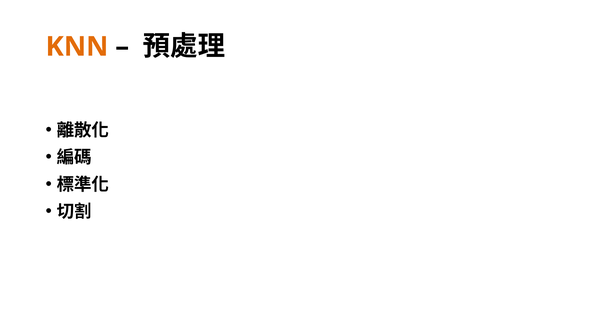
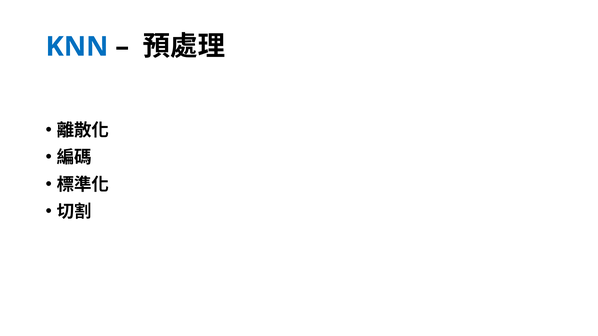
KNN colour: orange -> blue (77, 47)
